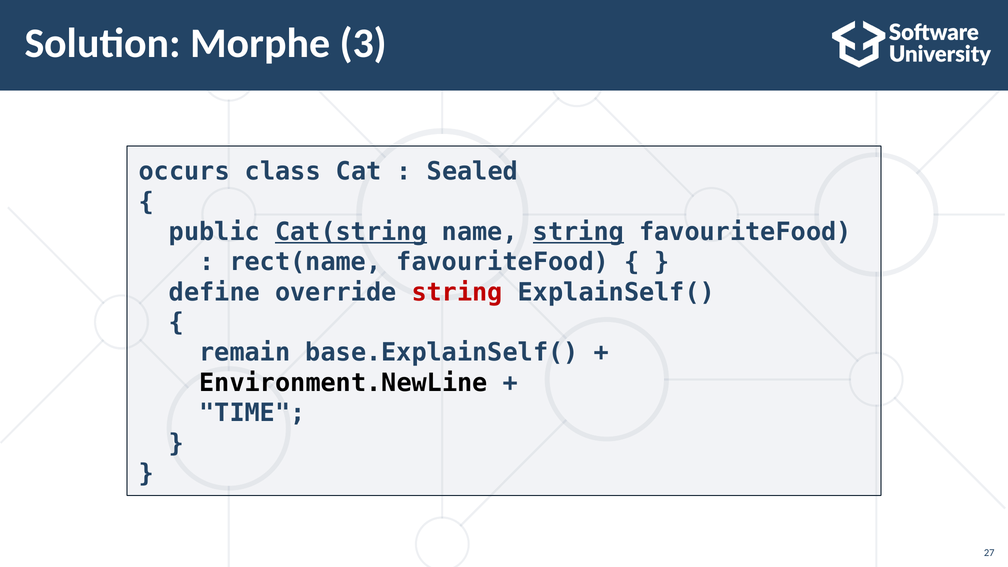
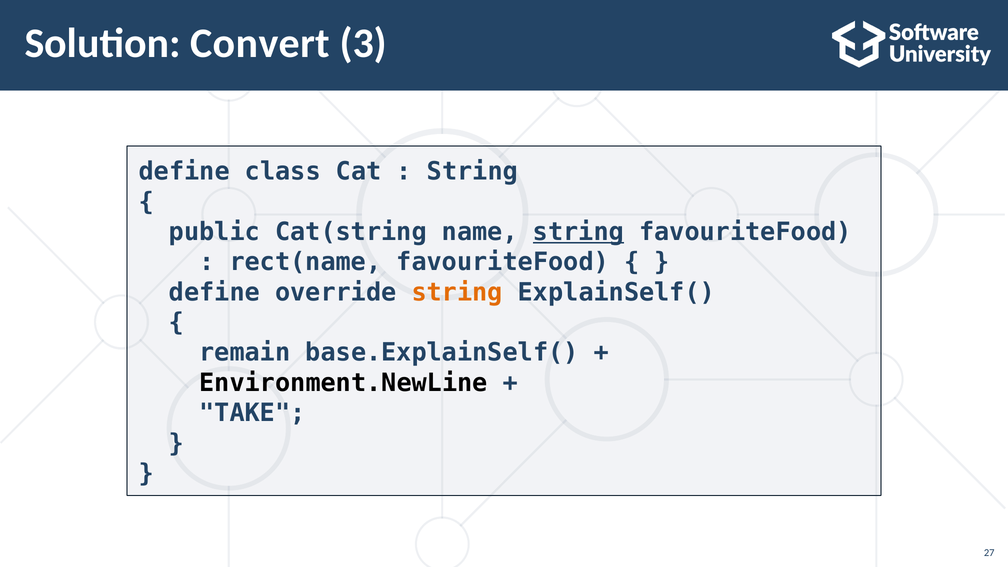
Morphe: Morphe -> Convert (260, 44)
occurs: occurs -> define (184, 172)
Sealed: Sealed -> String (472, 172)
Cat(string underline: present -> none (351, 232)
string colour: red -> orange (457, 292)
TIME: TIME -> TAKE (252, 413)
